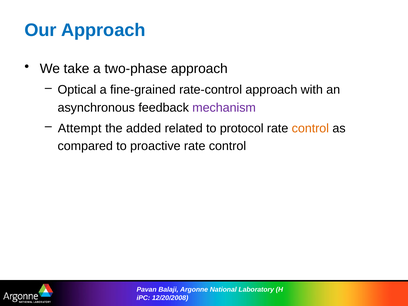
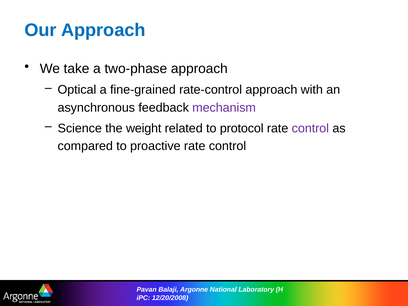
Attempt: Attempt -> Science (80, 128)
added: added -> weight (144, 128)
control colour: orange -> purple (310, 128)
